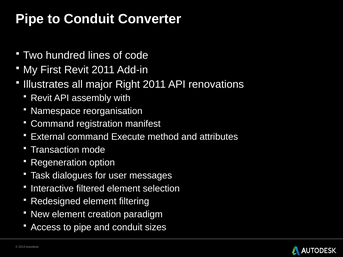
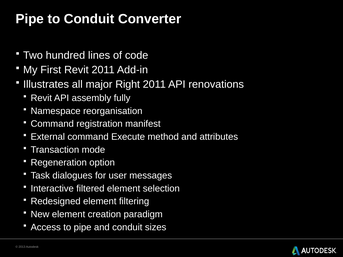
with: with -> fully (122, 98)
